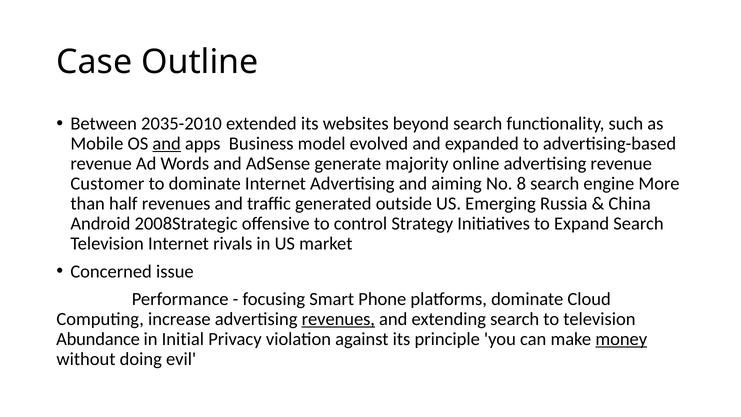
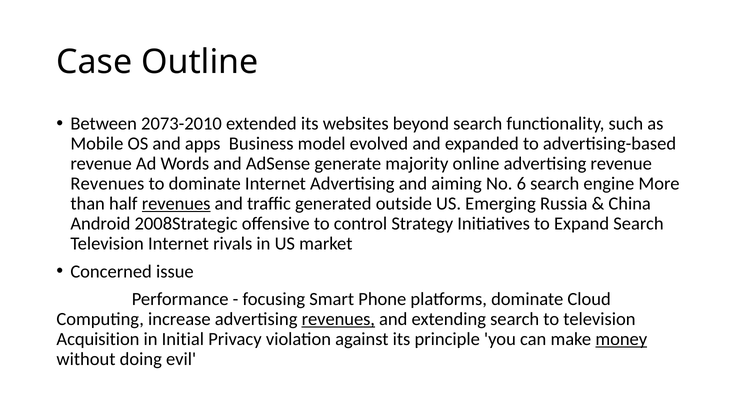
2035-2010: 2035-2010 -> 2073-2010 (181, 124)
and underline: present -> none (167, 144)
Customer: Customer -> Revenues (107, 184)
8: 8 -> 6 (521, 184)
revenues underline: none -> present (176, 204)
Abundance: Abundance -> Acquisition (98, 339)
